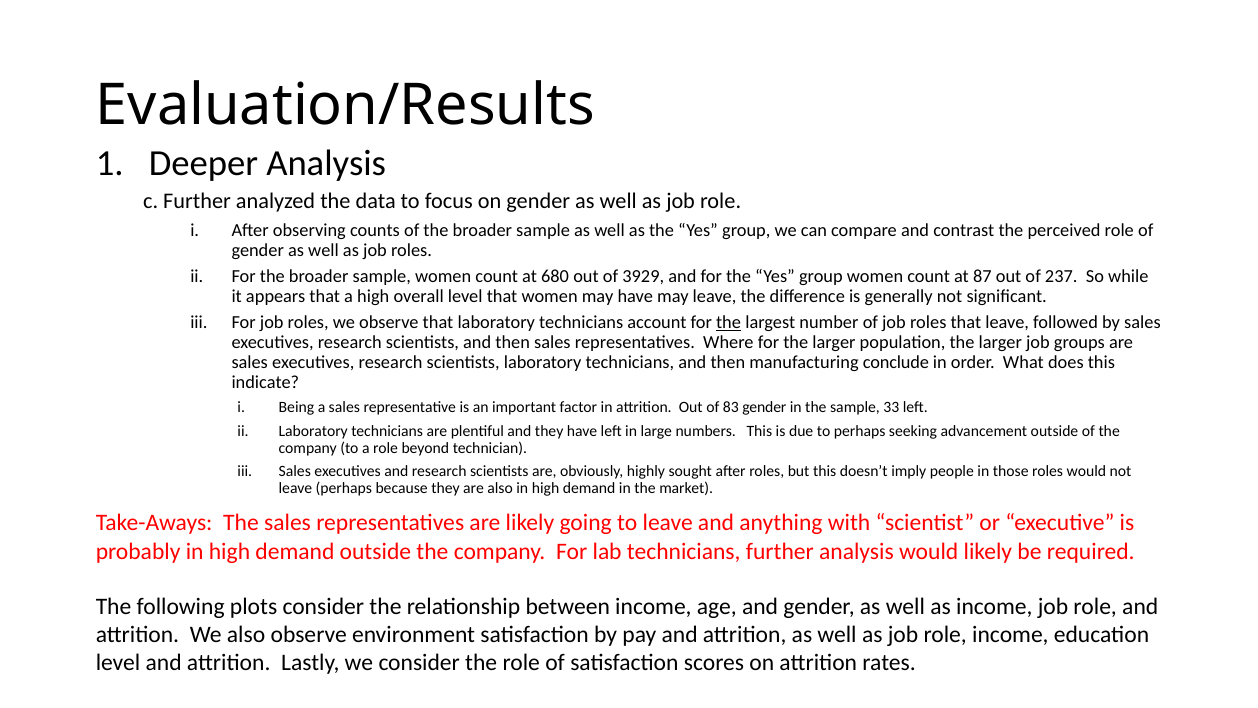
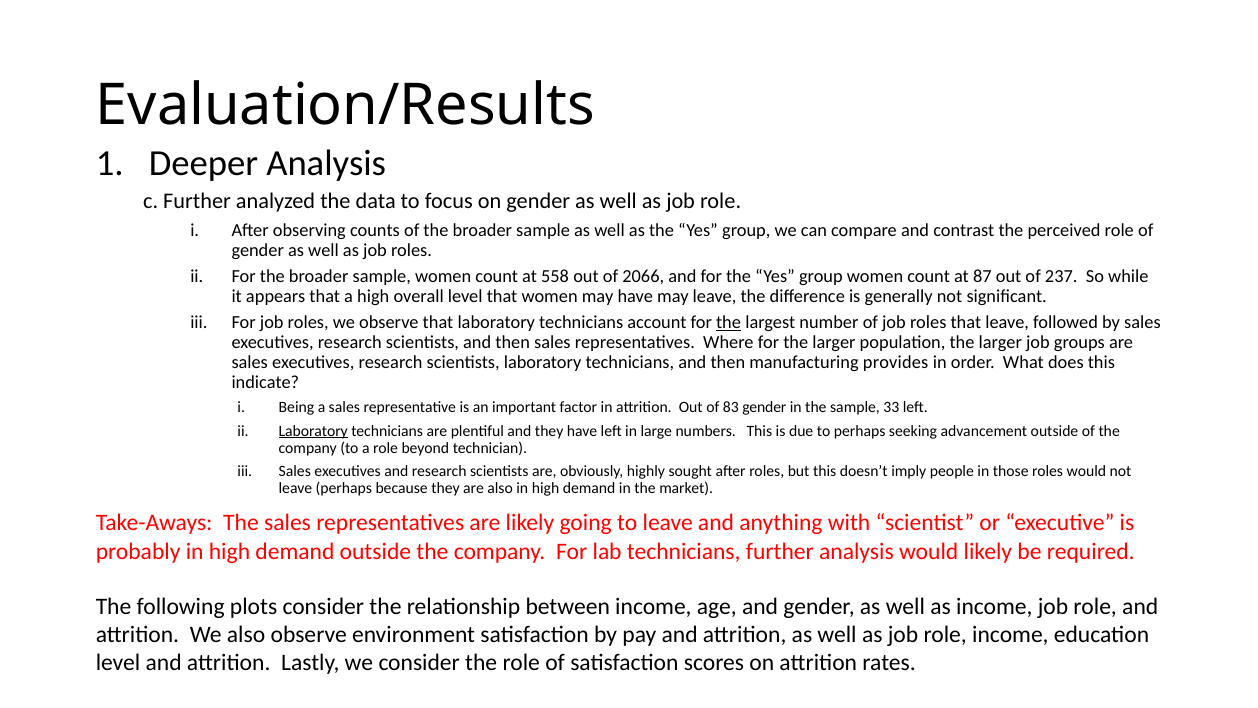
680: 680 -> 558 (555, 276)
3929: 3929 -> 2066 (643, 276)
conclude: conclude -> provides (896, 362)
Laboratory underline: none -> present (313, 431)
